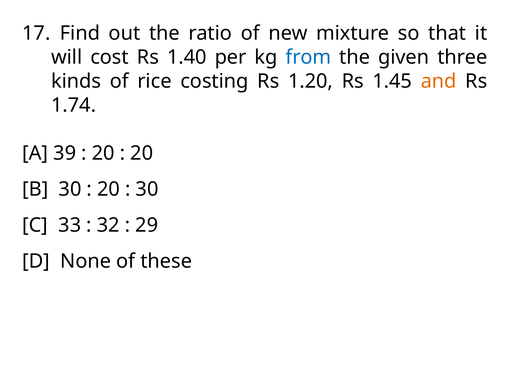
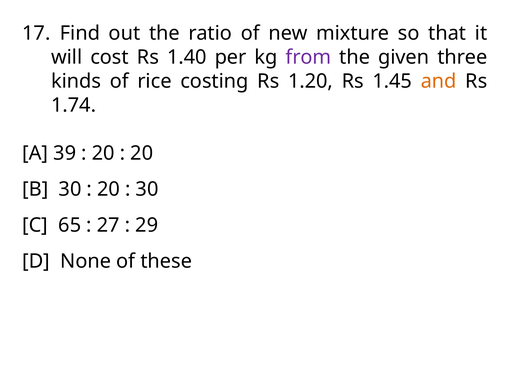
from colour: blue -> purple (308, 57)
33: 33 -> 65 (70, 225)
32: 32 -> 27 (108, 225)
